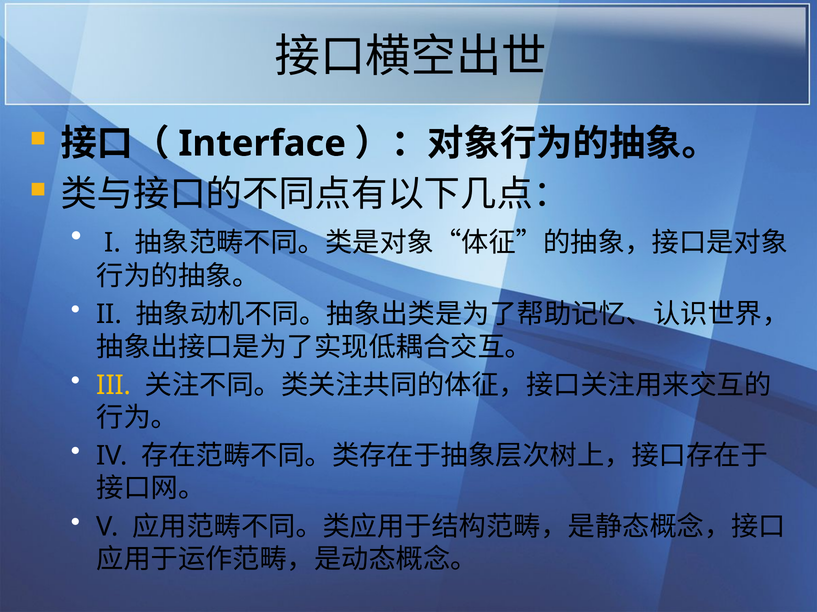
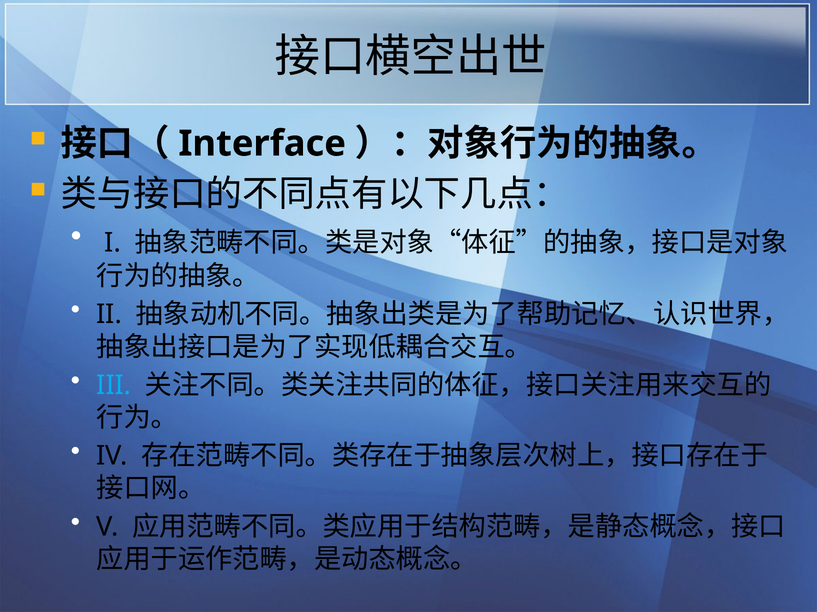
III colour: yellow -> light blue (114, 386)
